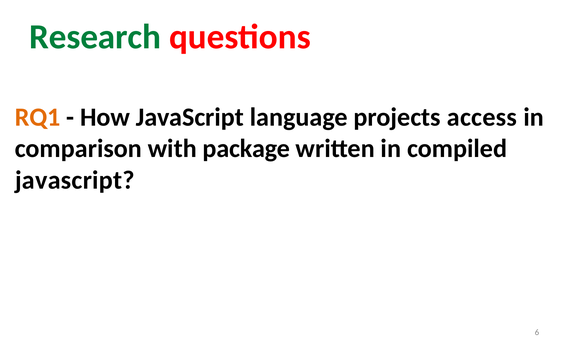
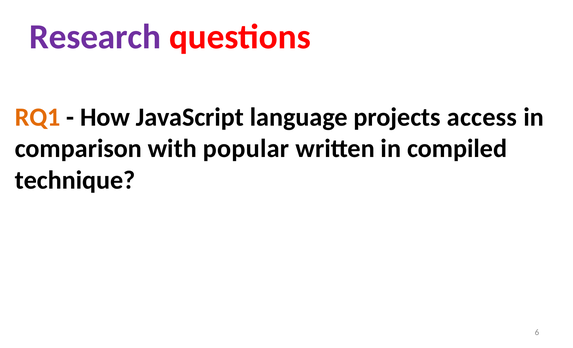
Research colour: green -> purple (95, 37)
package: package -> popular (246, 149)
javascript: javascript -> technique (75, 180)
